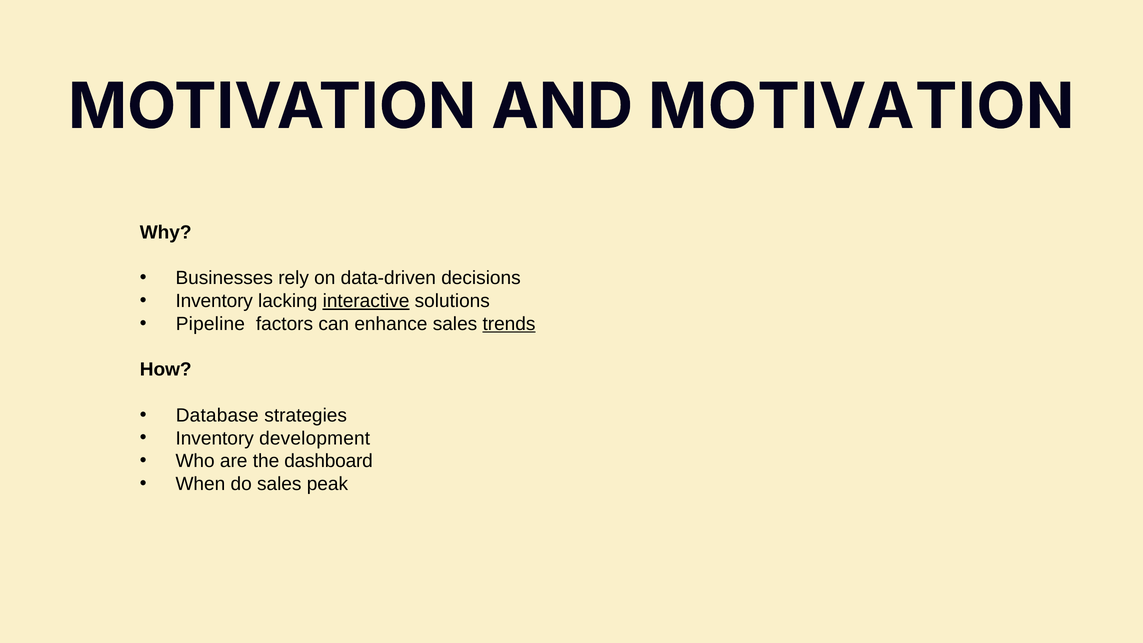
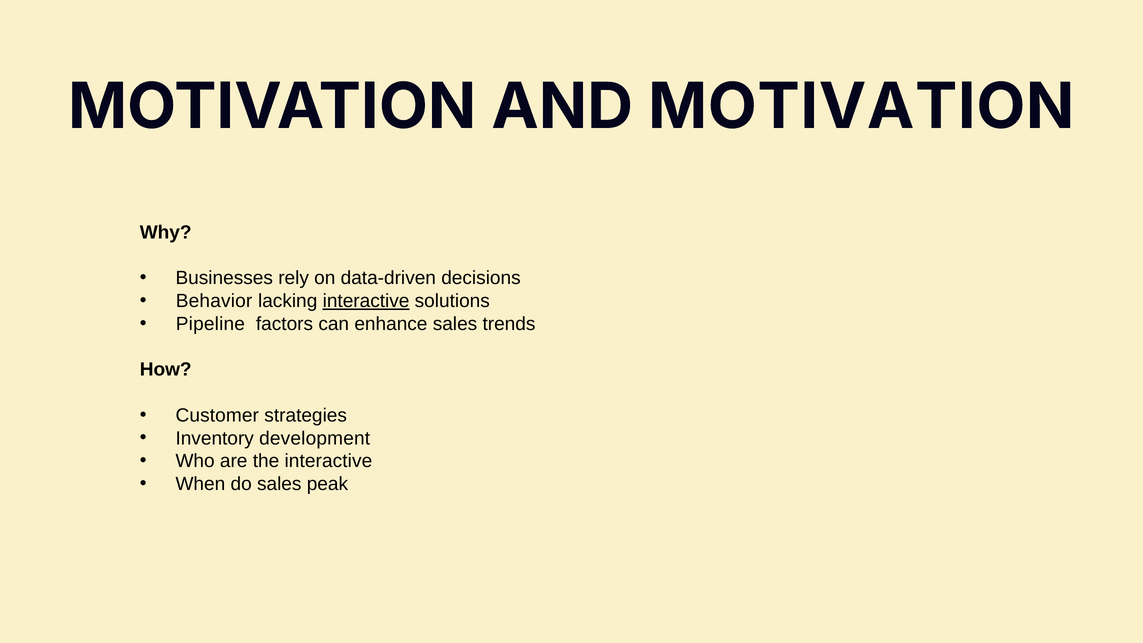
Inventory: Inventory -> Behavior (214, 301)
trends underline: present -> none (509, 324)
Database: Database -> Customer (217, 415)
the dashboard: dashboard -> interactive (328, 461)
